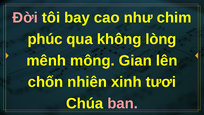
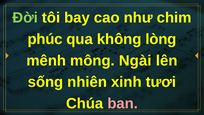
Đời colour: pink -> light green (25, 18)
Gian: Gian -> Ngài (135, 60)
chốn: chốn -> sống (45, 82)
